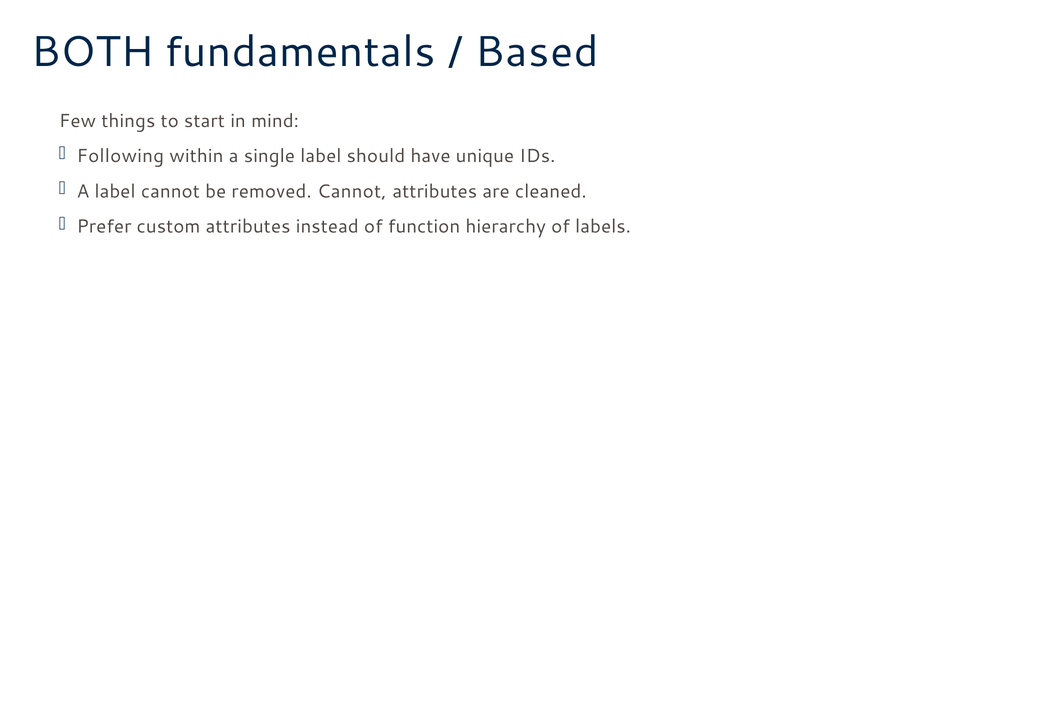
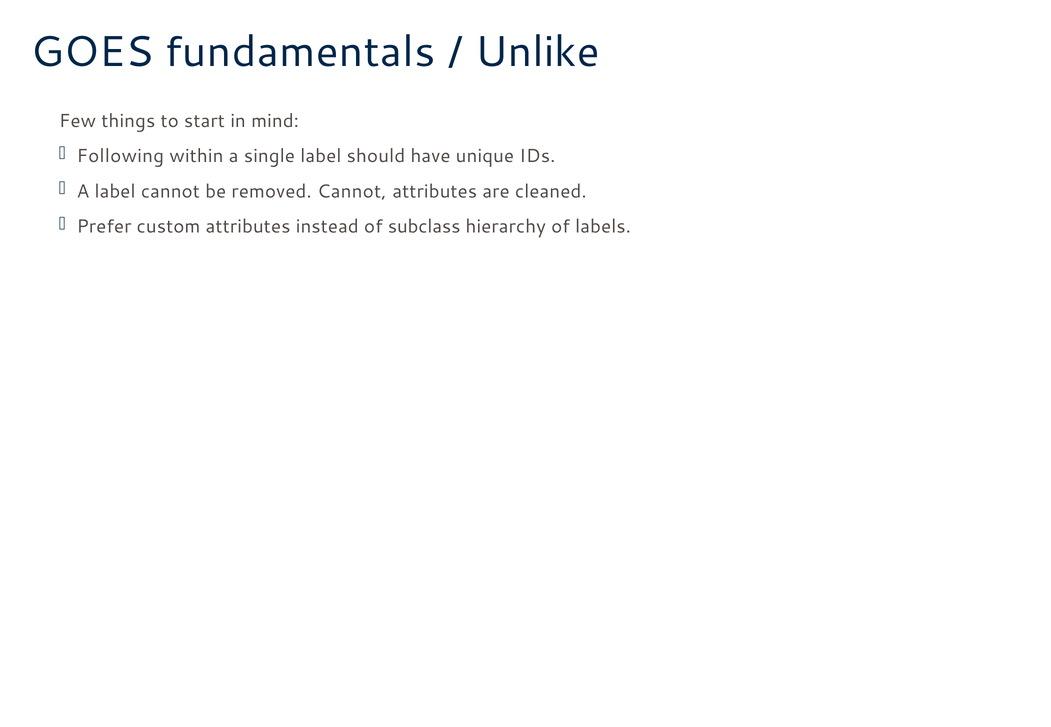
BOTH: BOTH -> GOES (92, 52)
Based: Based -> Unlike (537, 52)
function: function -> subclass (424, 227)
